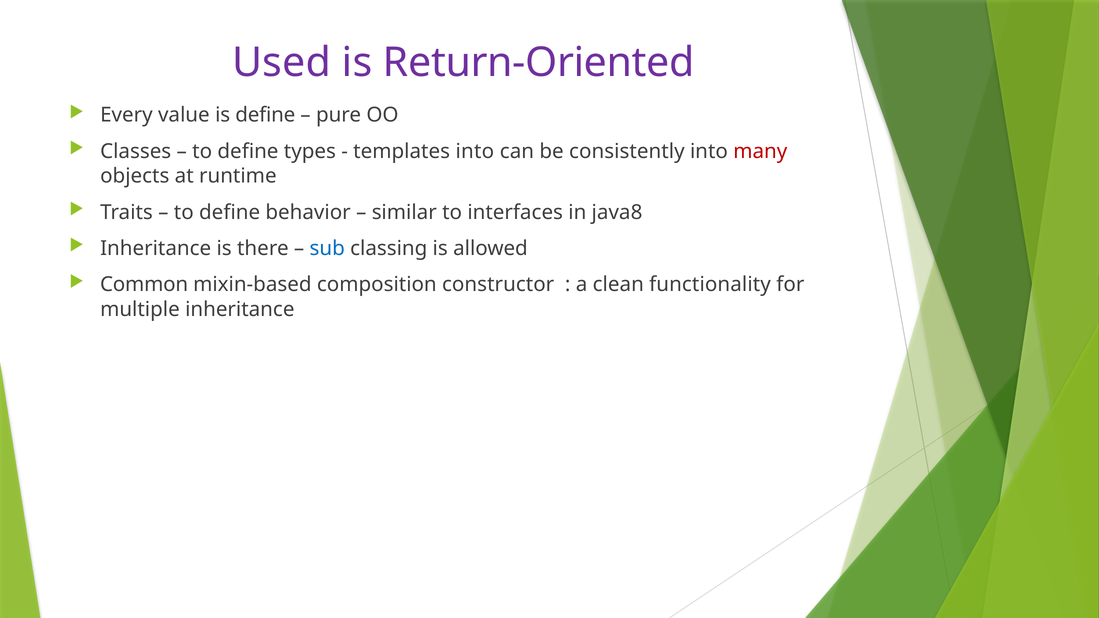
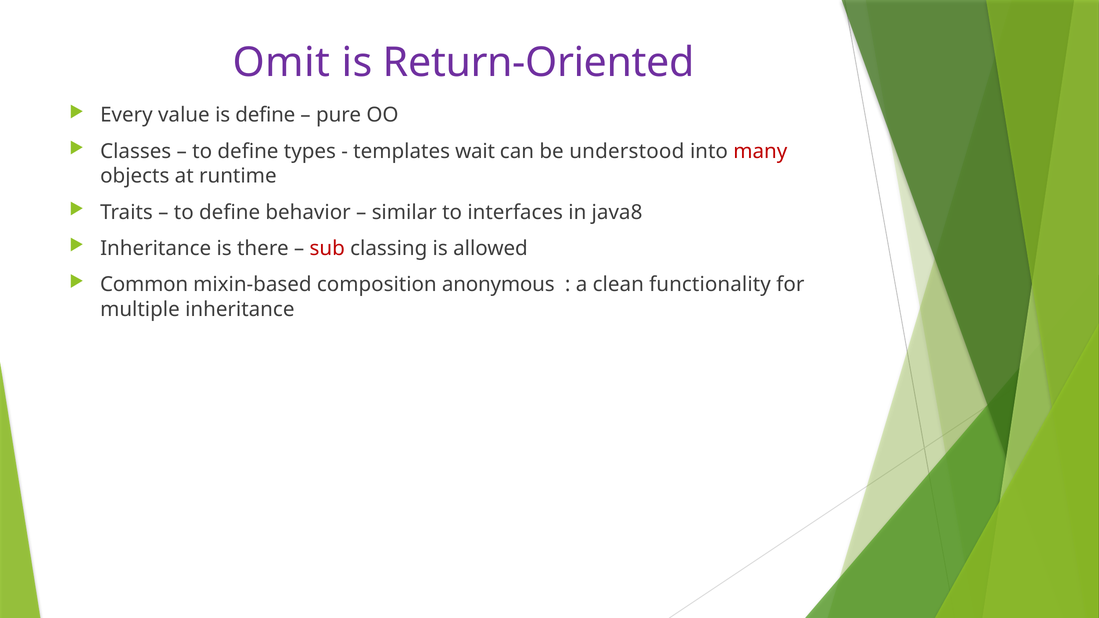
Used: Used -> Omit (281, 63)
templates into: into -> wait (475, 151)
consistently: consistently -> understood (627, 151)
sub colour: blue -> red (327, 248)
constructor: constructor -> anonymous (498, 285)
